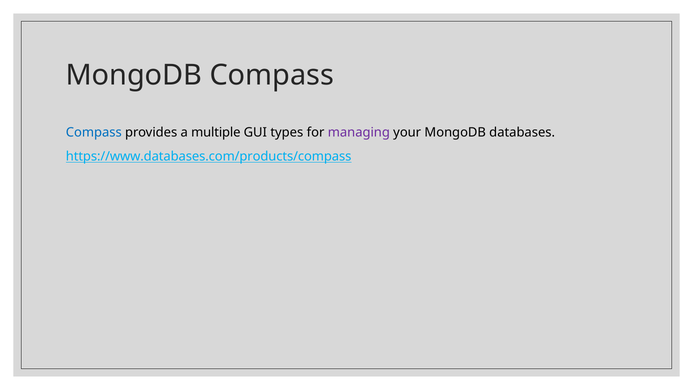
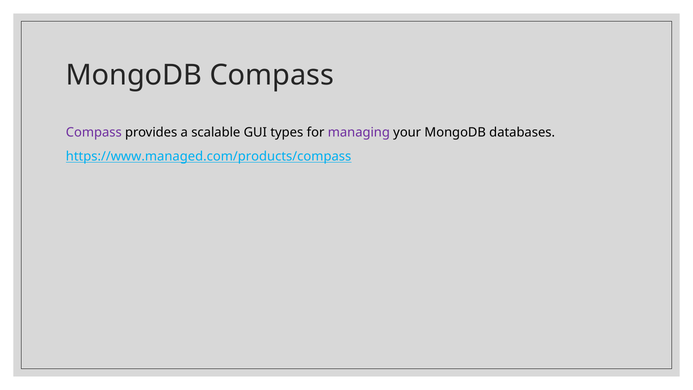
Compass colour: blue -> purple (94, 132)
multiple: multiple -> scalable (216, 132)
https://www.databases.com/products/compass: https://www.databases.com/products/compass -> https://www.managed.com/products/compass (209, 156)
